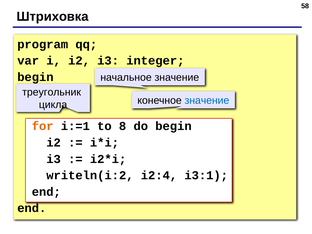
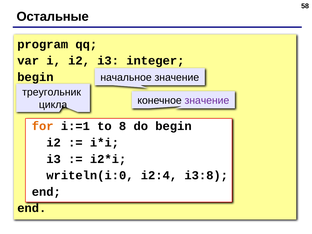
Штриховка: Штриховка -> Остальные (53, 17)
значение colour: blue -> purple (207, 100)
writeln(i:2: writeln(i:2 -> writeln(i:0 (90, 175)
i3:1: i3:1 -> i3:8 (206, 175)
